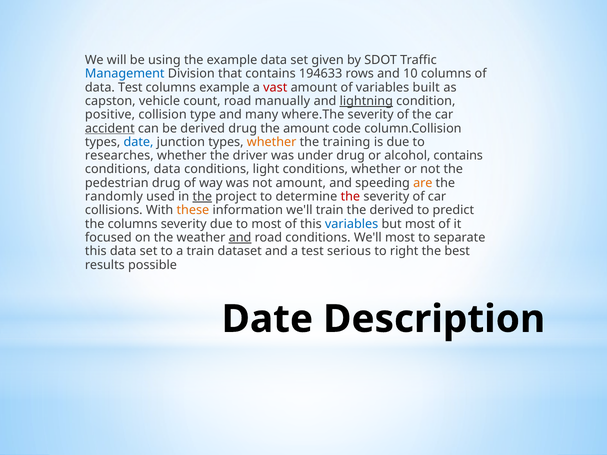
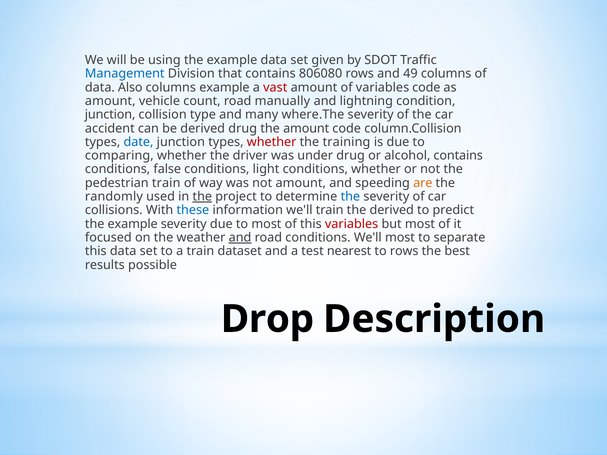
194633: 194633 -> 806080 (321, 74)
10: 10 -> 49 (410, 74)
data Test: Test -> Also (130, 87)
variables built: built -> code (426, 87)
capston: capston -> amount (110, 101)
lightning underline: present -> none (366, 101)
positive: positive -> junction (110, 115)
accident underline: present -> none (110, 128)
whether colour: orange -> red (272, 142)
researches: researches -> comparing (119, 156)
conditions data: data -> false (167, 169)
pedestrian drug: drug -> train (166, 183)
the colour: red -> blue (350, 197)
these colour: orange -> blue (193, 210)
columns: columns -> example (133, 224)
variables colour: blue -> red (352, 224)
serious: serious -> nearest (349, 251)
to right: right -> rows (404, 251)
Date: Date -> Drop (267, 319)
